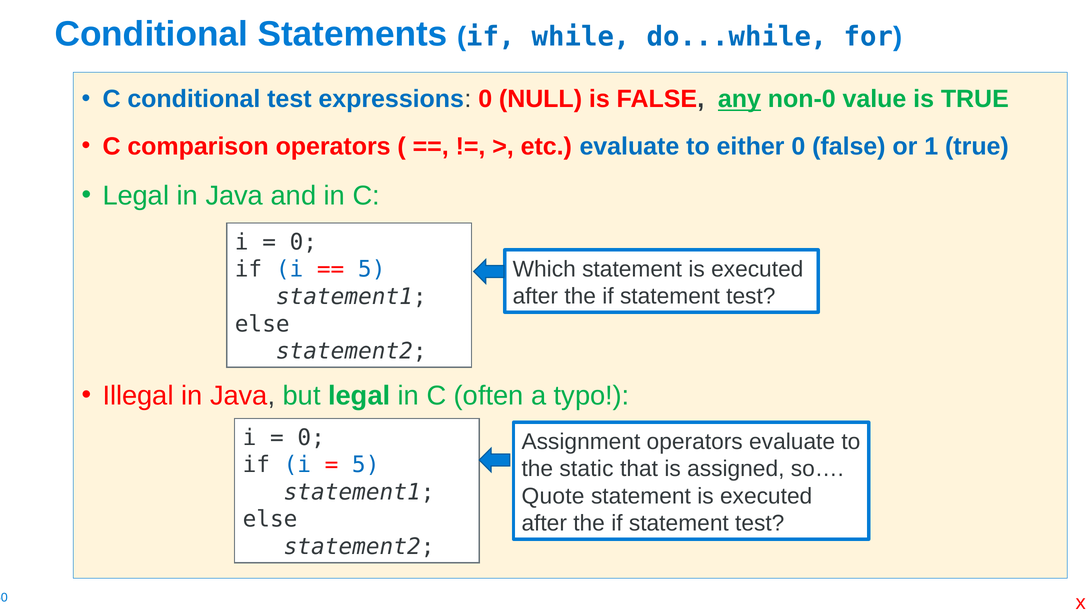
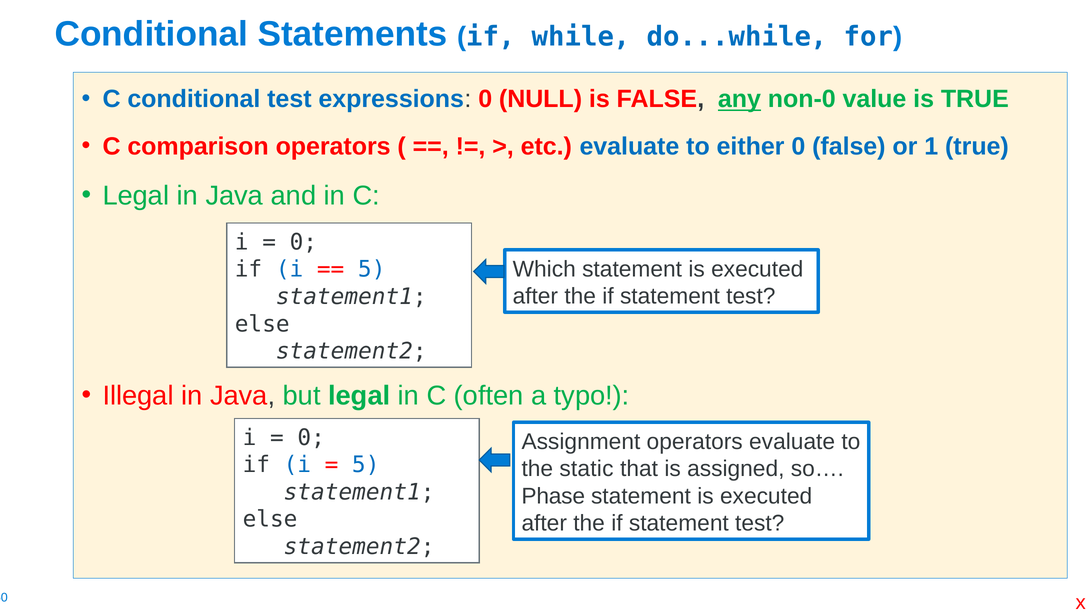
Quote: Quote -> Phase (553, 497)
